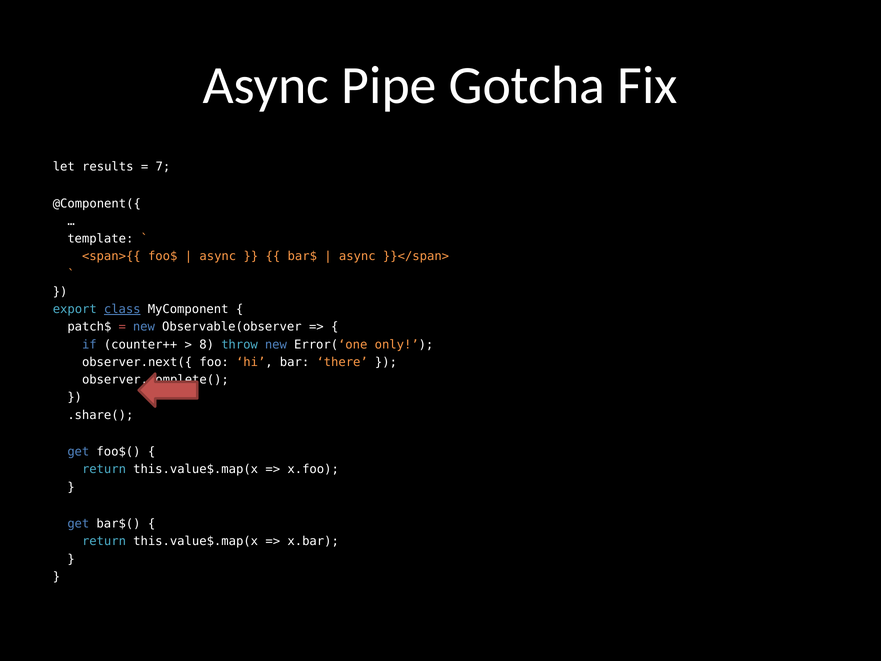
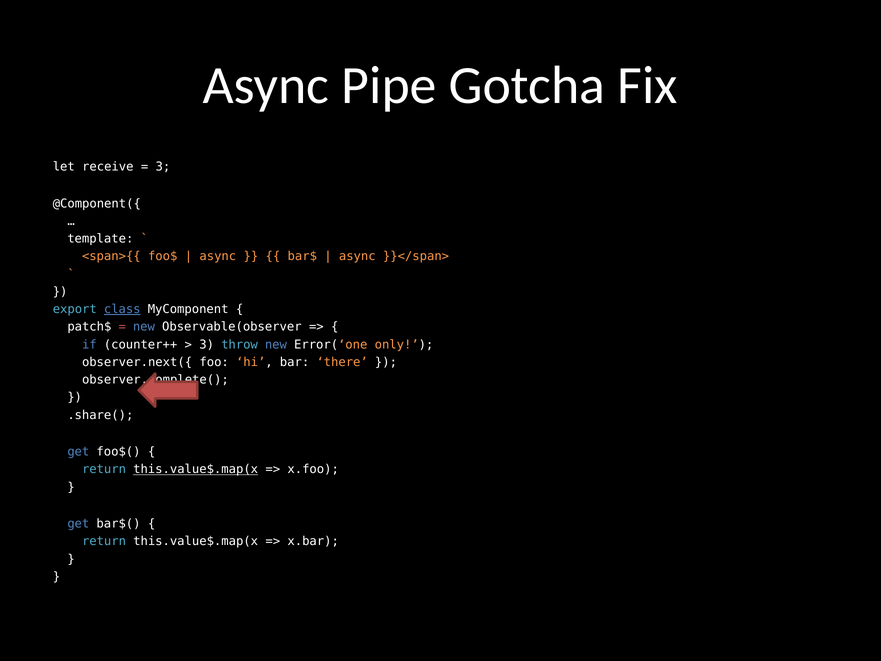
results: results -> receive (108, 167)
7: 7 -> 3 (163, 167)
8: 8 -> 3 (207, 344)
this.value$.map(x underline: none -> present (196, 469)
